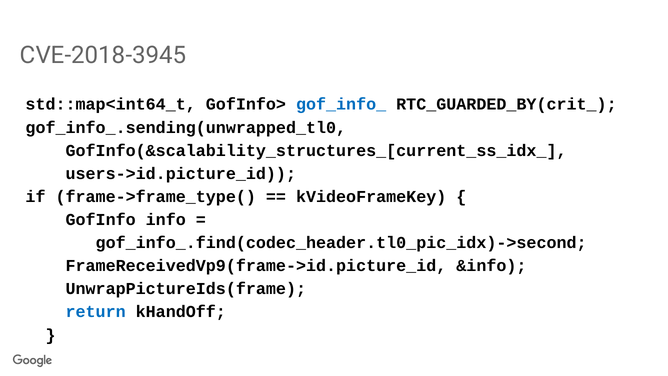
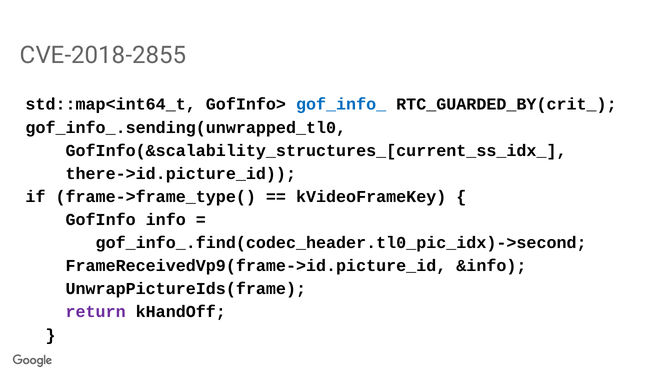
CVE-2018-3945: CVE-2018-3945 -> CVE-2018-2855 (103, 55)
users->id.picture_id: users->id.picture_id -> there->id.picture_id (181, 174)
return colour: blue -> purple (96, 312)
